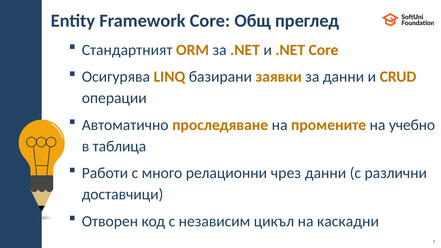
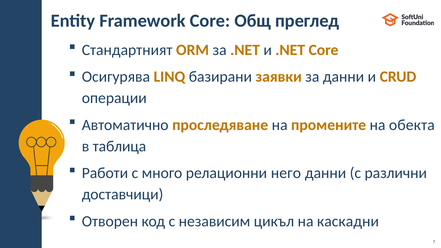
учебно: учебно -> обекта (412, 125)
чрез: чрез -> него (286, 173)
